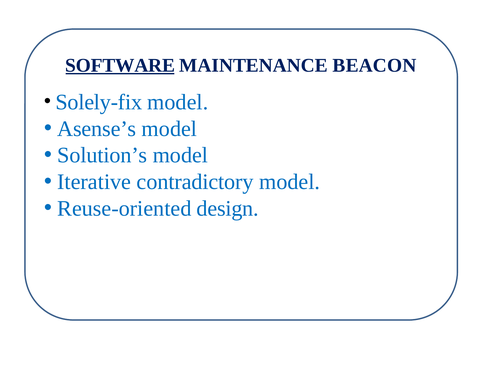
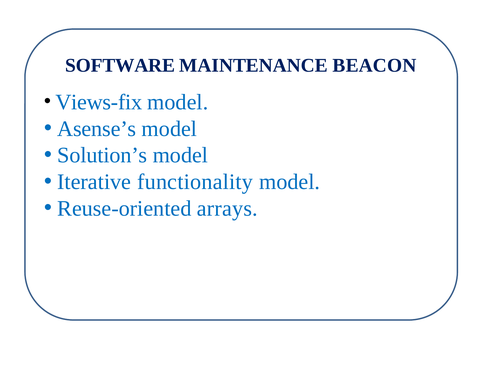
SOFTWARE underline: present -> none (120, 65)
Solely-fix: Solely-fix -> Views-fix (99, 102)
contradictory: contradictory -> functionality (195, 182)
design: design -> arrays (227, 209)
